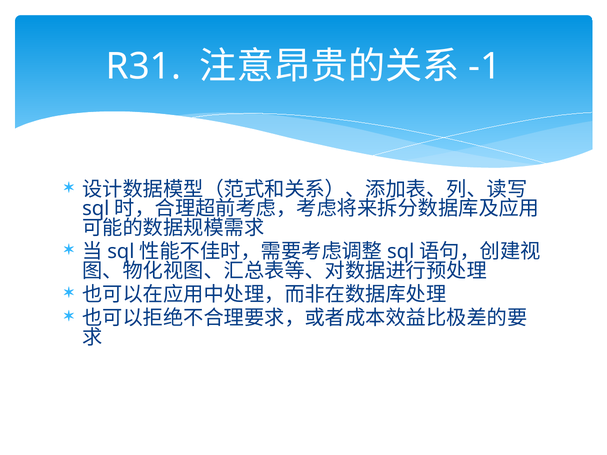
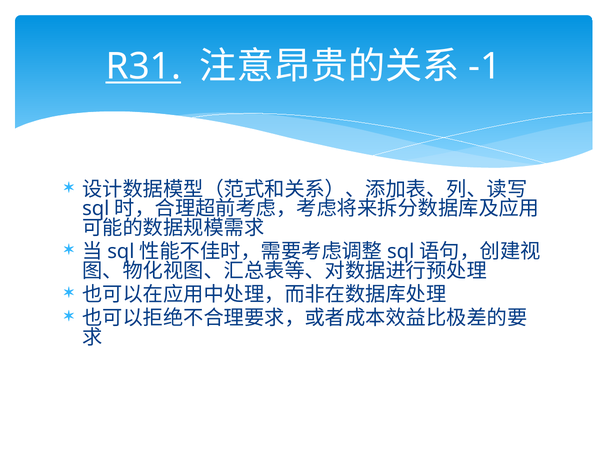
R31 underline: none -> present (143, 67)
